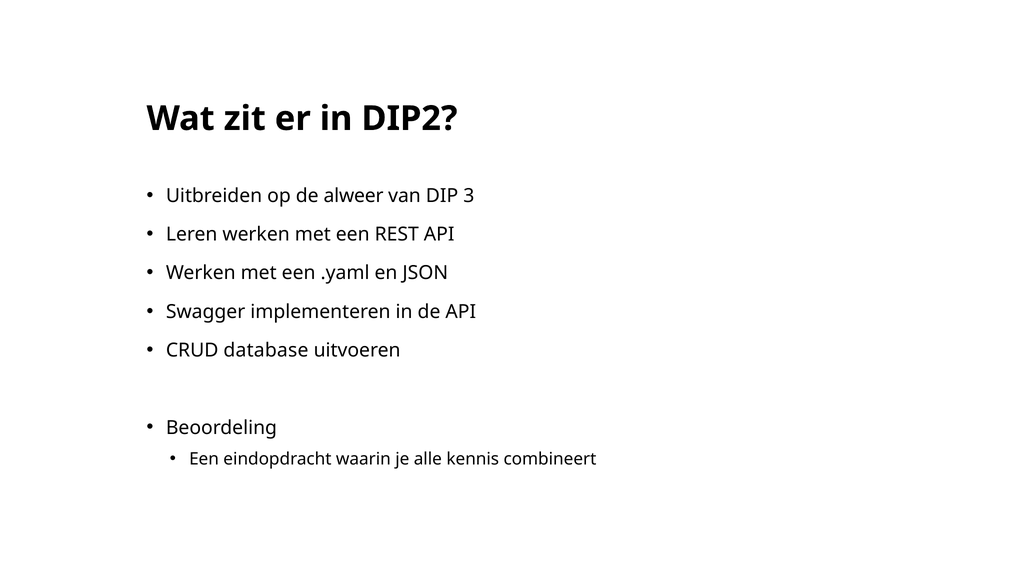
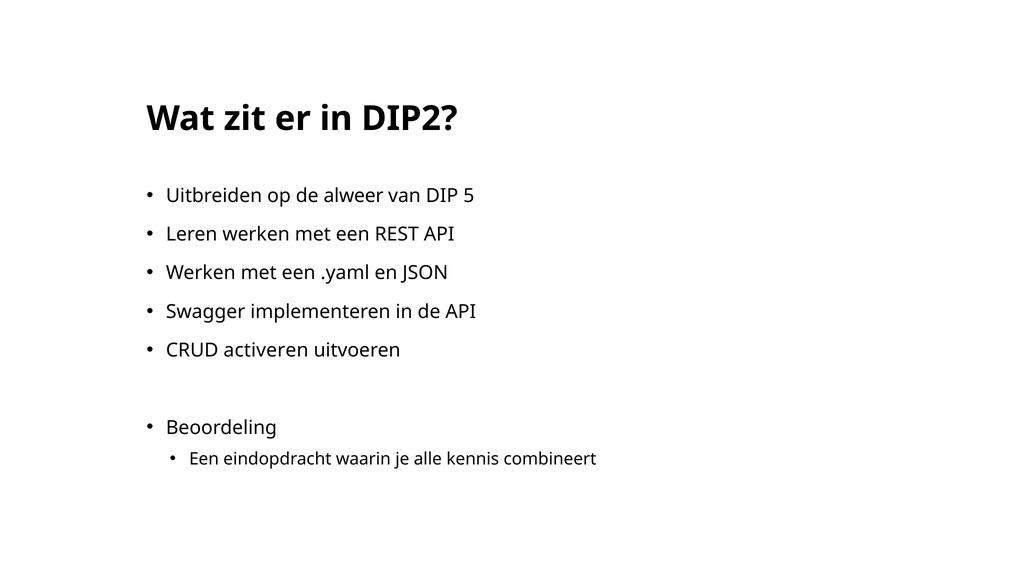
3: 3 -> 5 (469, 196)
database: database -> activeren (266, 350)
